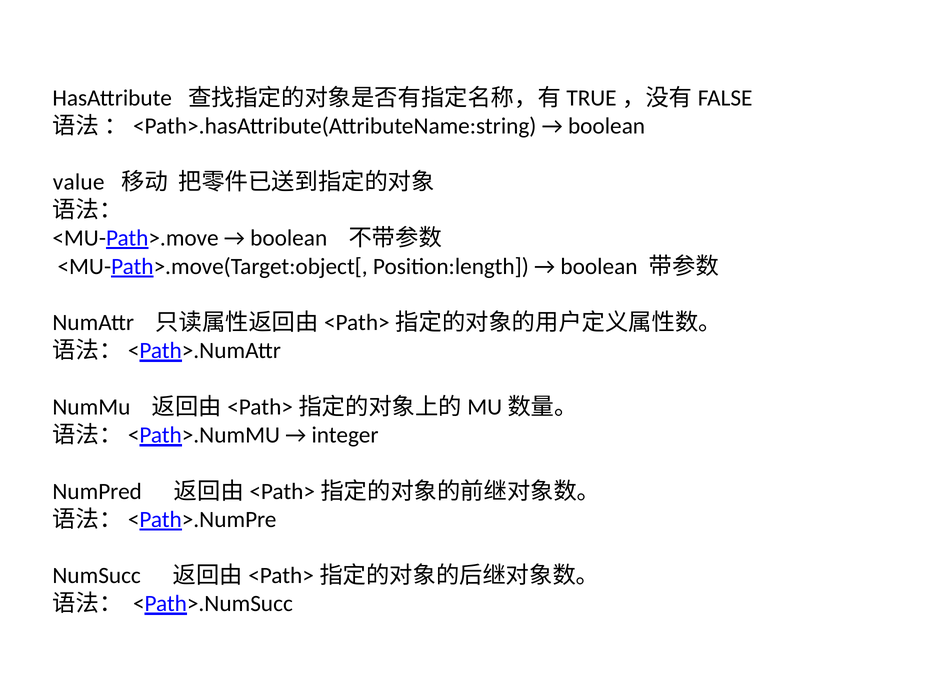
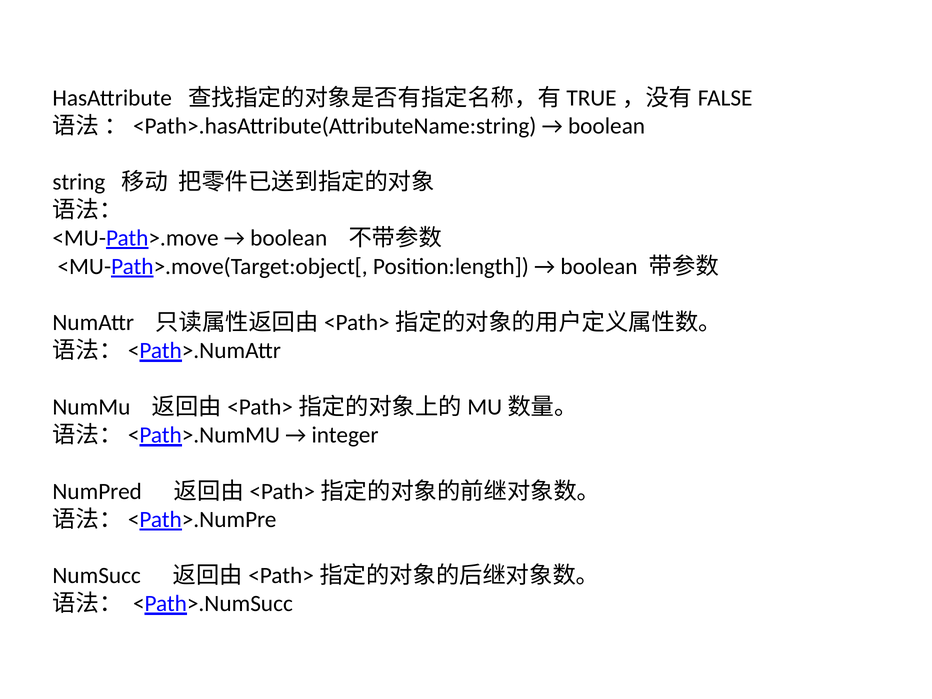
value: value -> string (79, 182)
